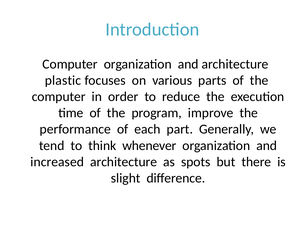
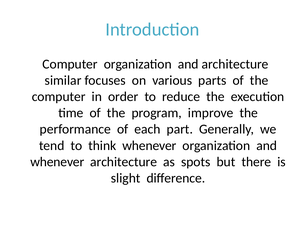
plastic: plastic -> similar (63, 80)
increased: increased -> whenever (57, 162)
